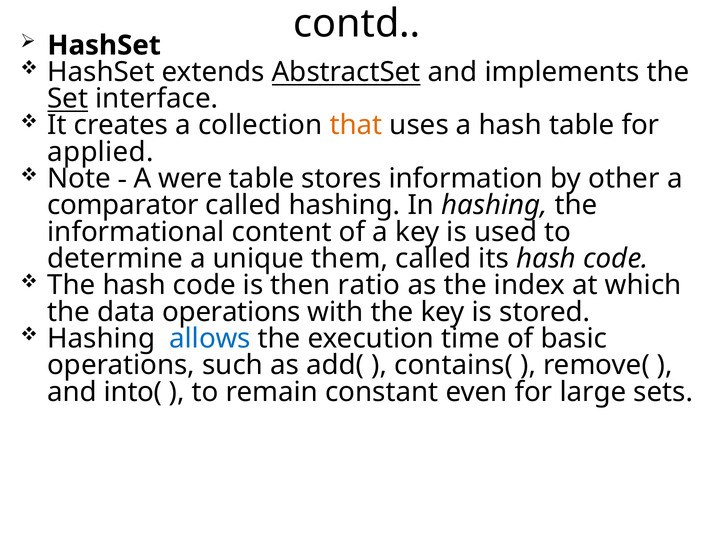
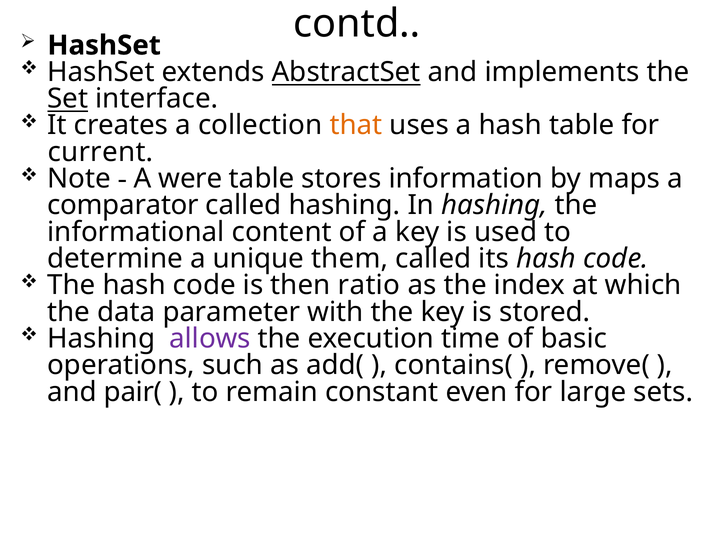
applied: applied -> current (100, 152)
other: other -> maps (624, 179)
data operations: operations -> parameter (231, 312)
allows colour: blue -> purple (210, 339)
into(: into( -> pair( (133, 392)
